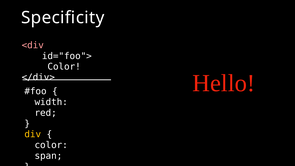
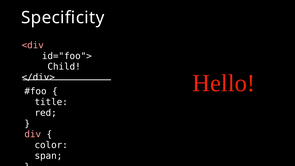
Color: Color -> Child (64, 67)
width: width -> title (51, 102)
div colour: yellow -> pink (33, 134)
